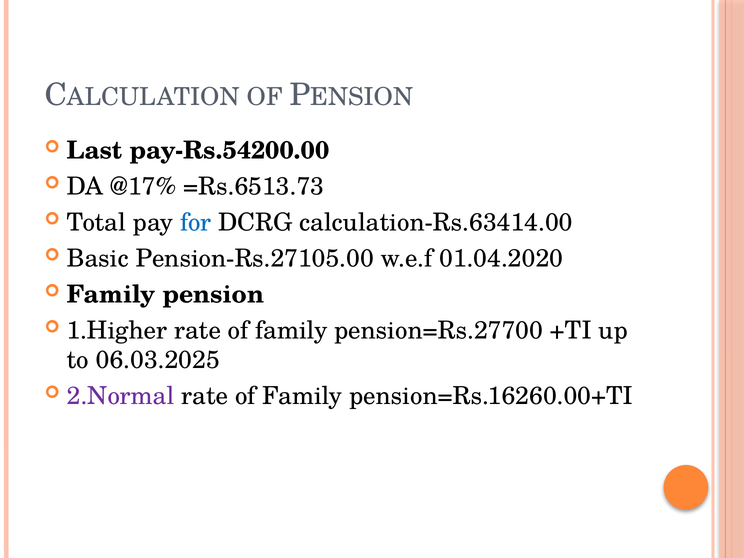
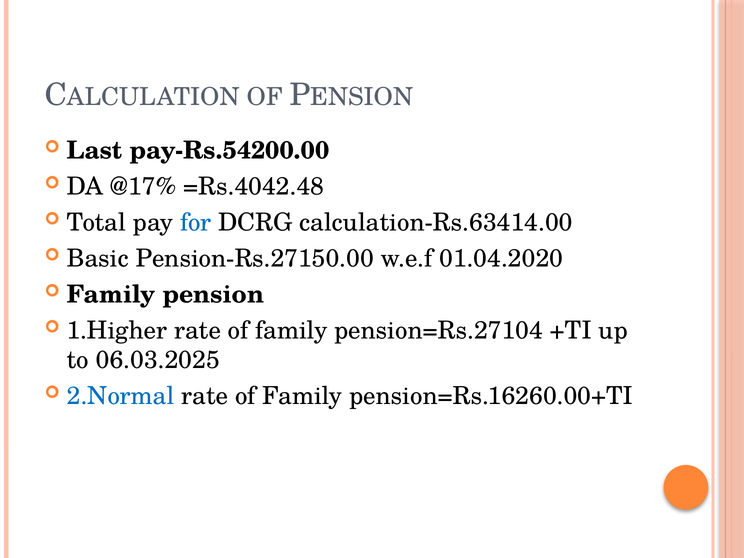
=Rs.6513.73: =Rs.6513.73 -> =Rs.4042.48 (254, 186)
Pension-Rs.27105.00: Pension-Rs.27105.00 -> Pension-Rs.27150.00 (255, 258)
pension=Rs.27700: pension=Rs.27700 -> pension=Rs.27104 (439, 330)
2.Normal colour: purple -> blue (121, 396)
